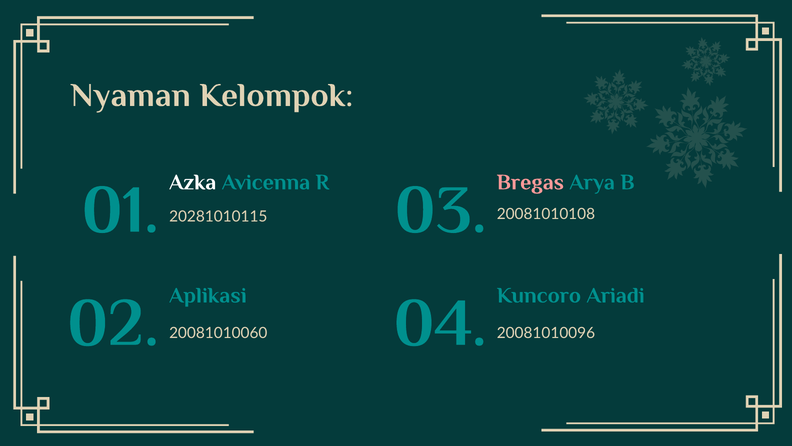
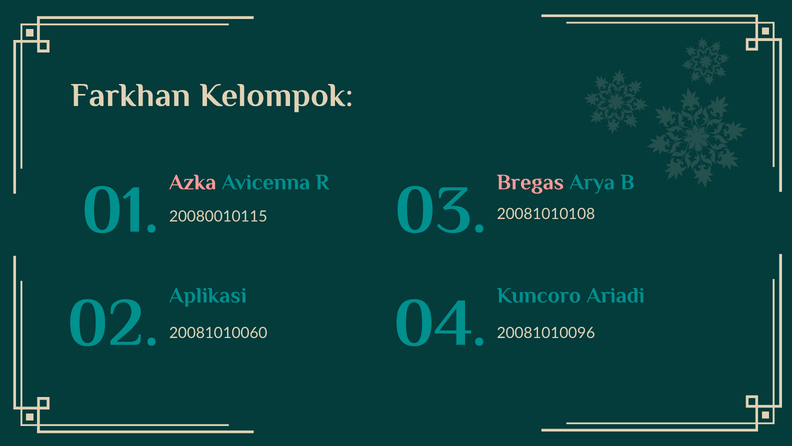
Nyaman: Nyaman -> Farkhan (131, 95)
Azka colour: white -> pink (193, 182)
20281010115: 20281010115 -> 20080010115 (218, 216)
